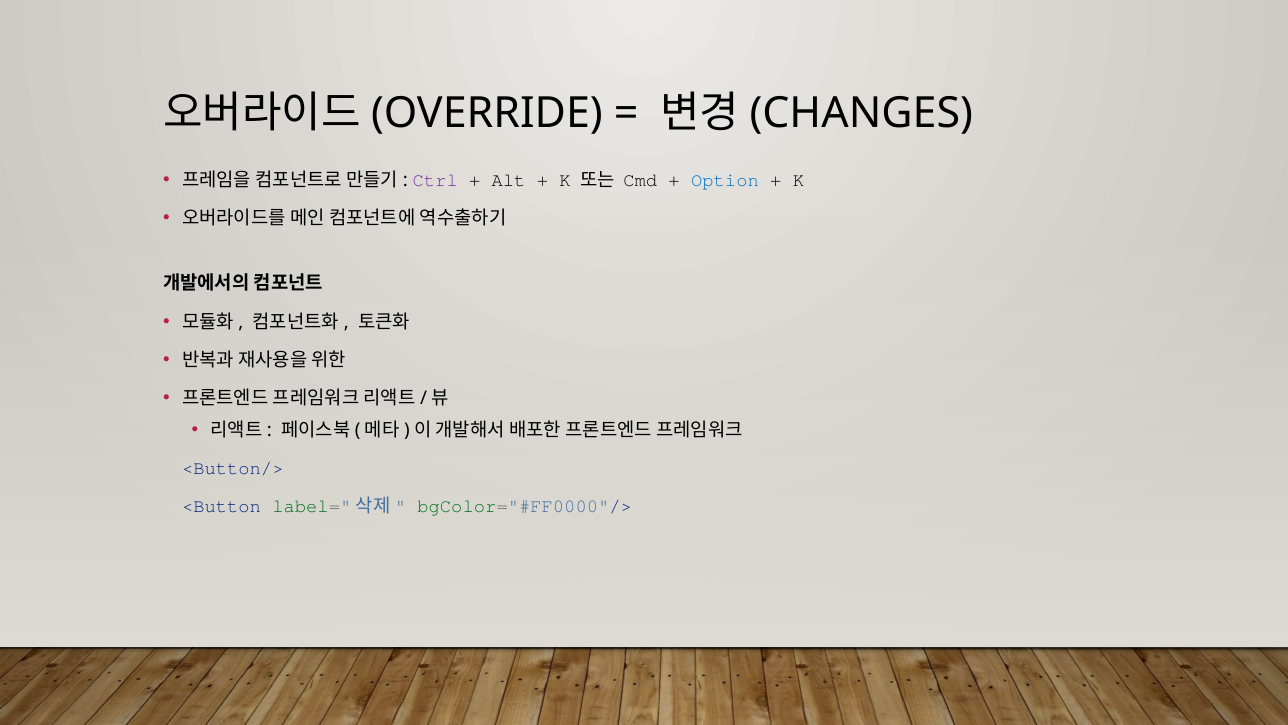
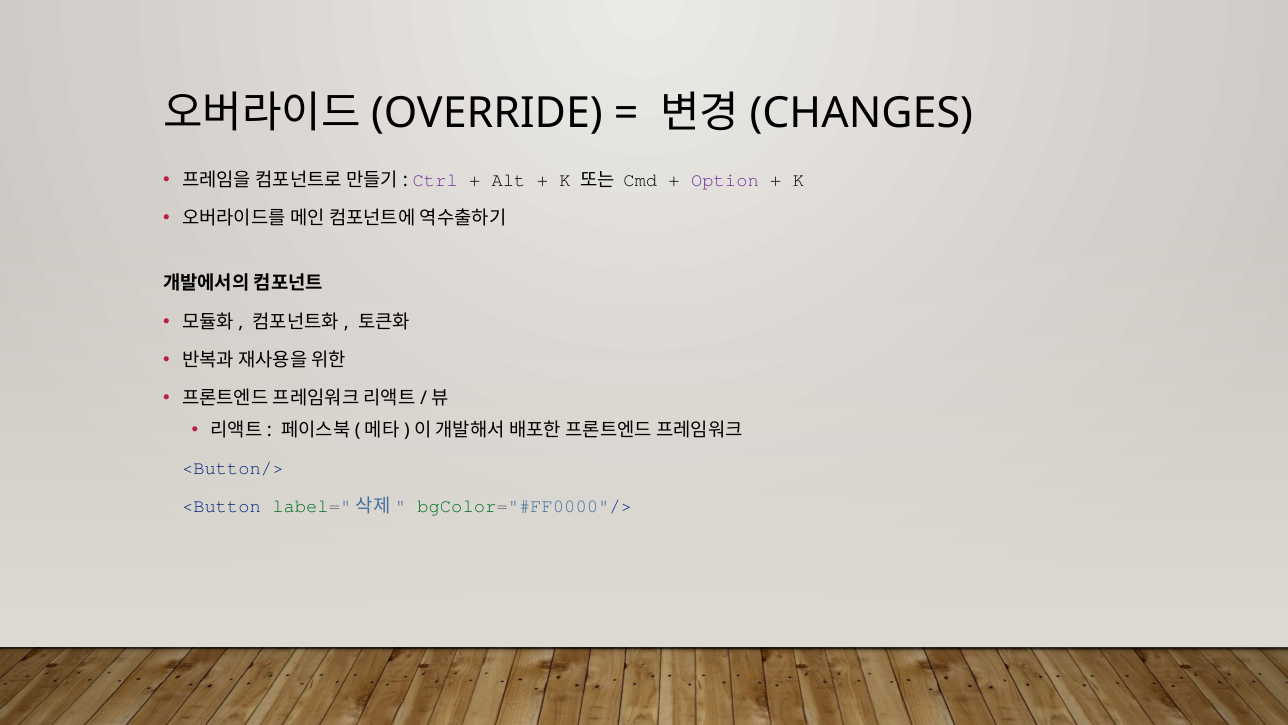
Option colour: blue -> purple (725, 180)
